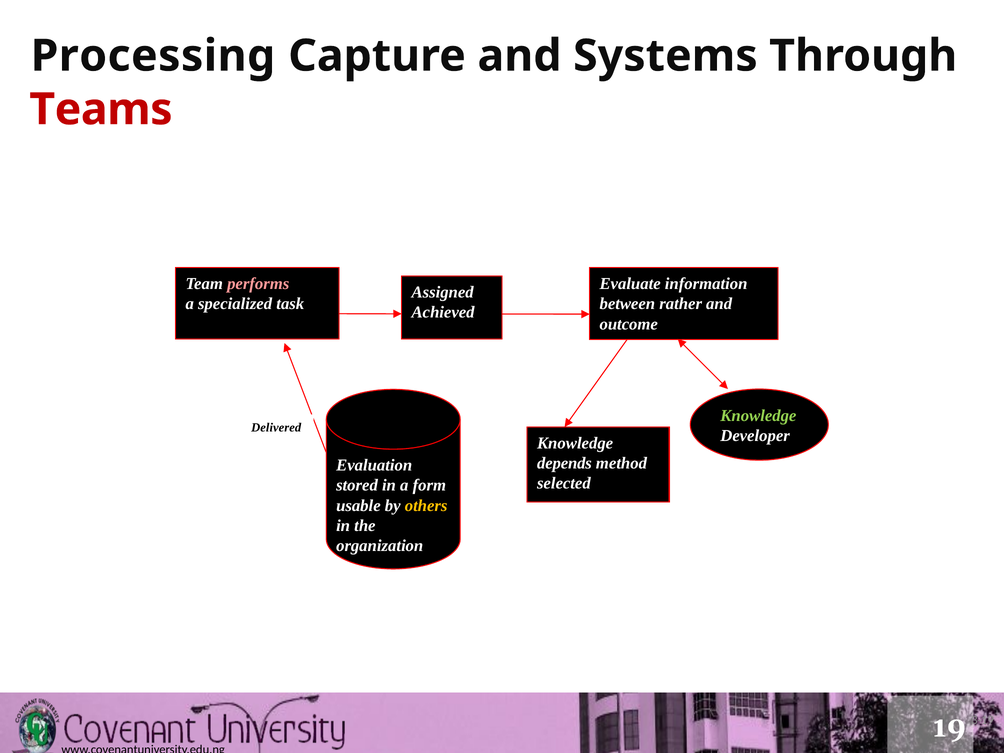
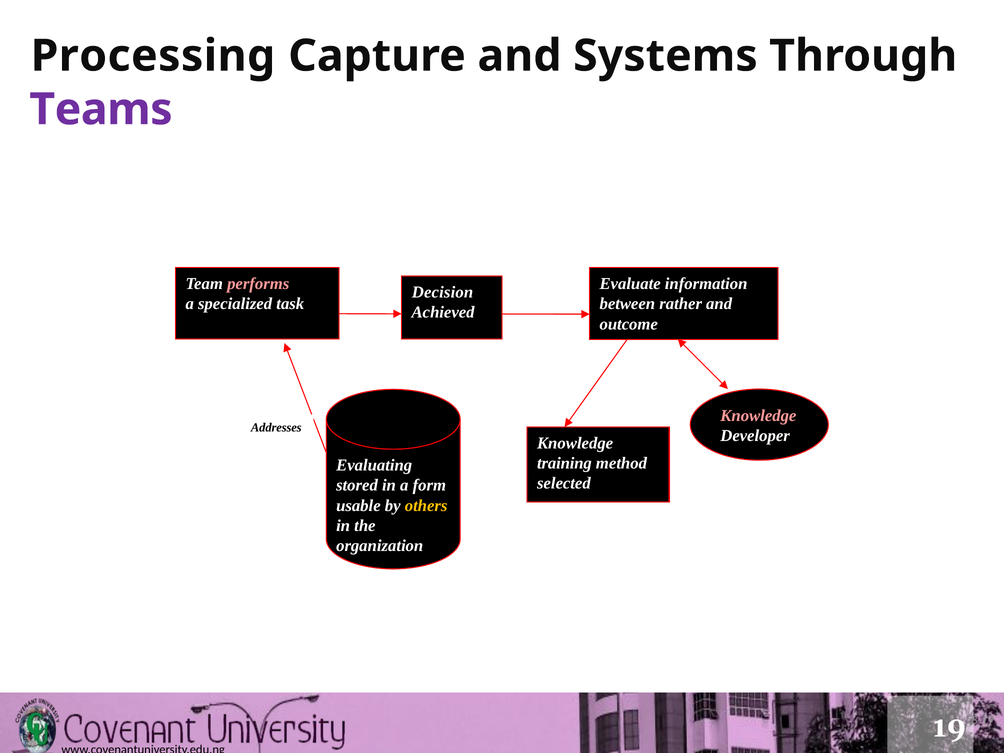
Teams colour: red -> purple (101, 110)
Assigned: Assigned -> Decision (443, 292)
Knowledge colour: light green -> pink (758, 416)
Delivered: Delivered -> Addresses (276, 428)
depends: depends -> training (564, 463)
Evaluation: Evaluation -> Evaluating (374, 465)
